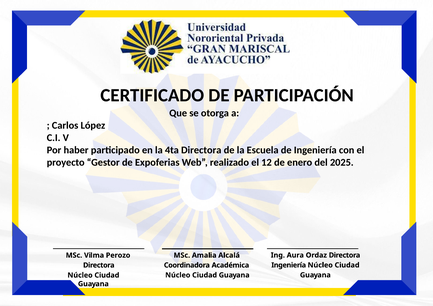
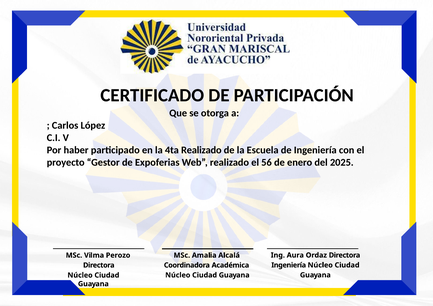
4ta Directora: Directora -> Realizado (201, 150)
12: 12 -> 56 (267, 163)
